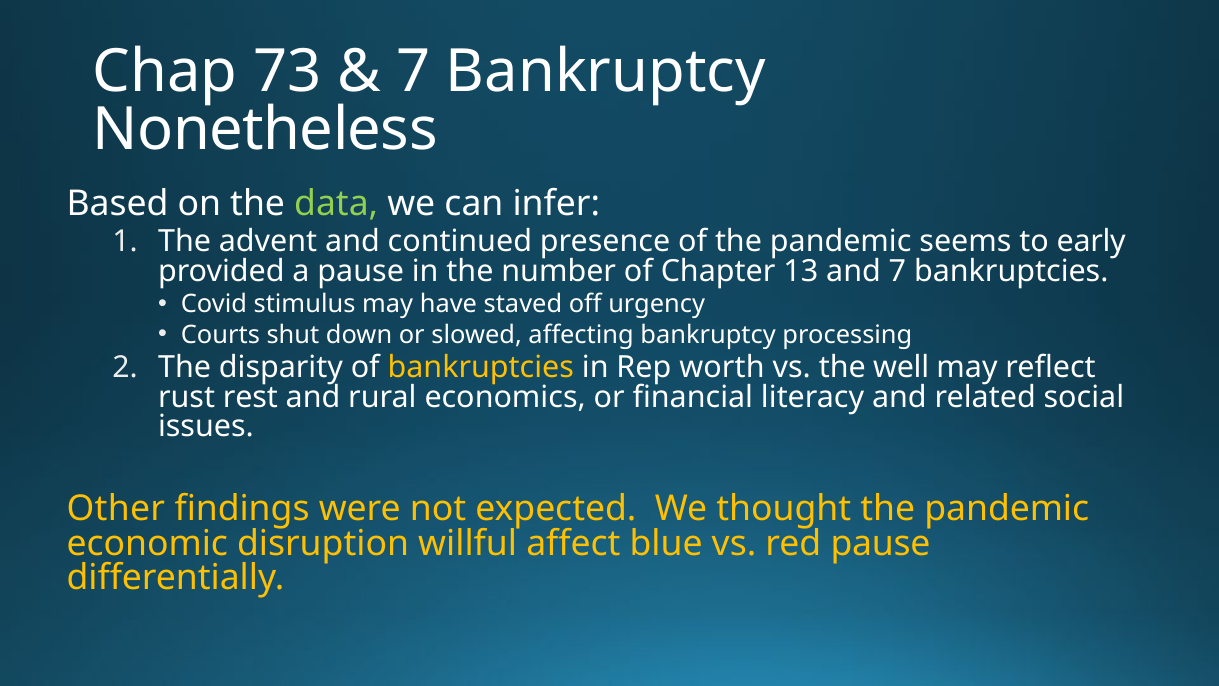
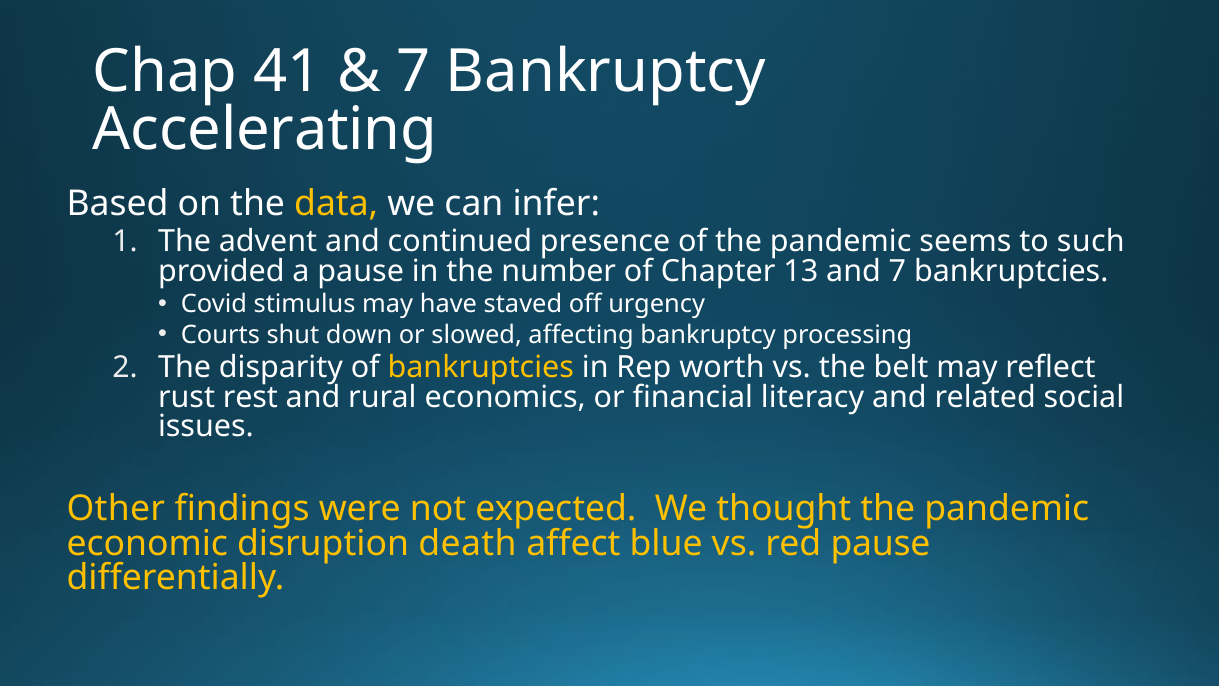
73: 73 -> 41 (287, 71)
Nonetheless: Nonetheless -> Accelerating (265, 129)
data colour: light green -> yellow (336, 204)
early: early -> such (1091, 242)
well: well -> belt (901, 367)
willful: willful -> death (467, 543)
